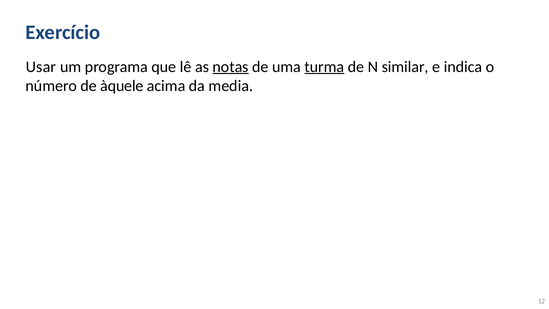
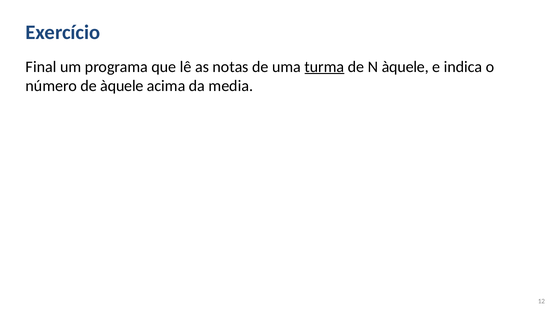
Usar: Usar -> Final (41, 67)
notas underline: present -> none (231, 67)
N similar: similar -> àquele (405, 67)
